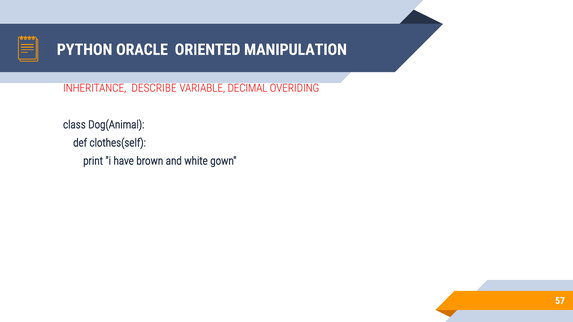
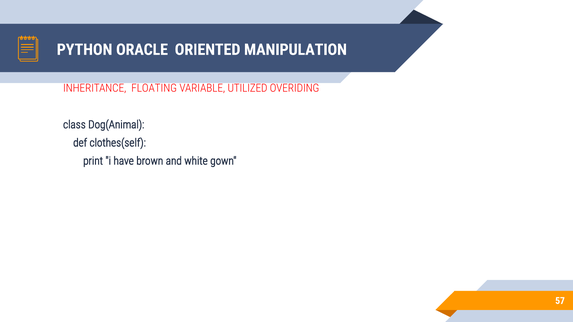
DESCRIBE: DESCRIBE -> FLOATING (154, 88)
DECIMAL: DECIMAL -> UTILIZED (248, 88)
